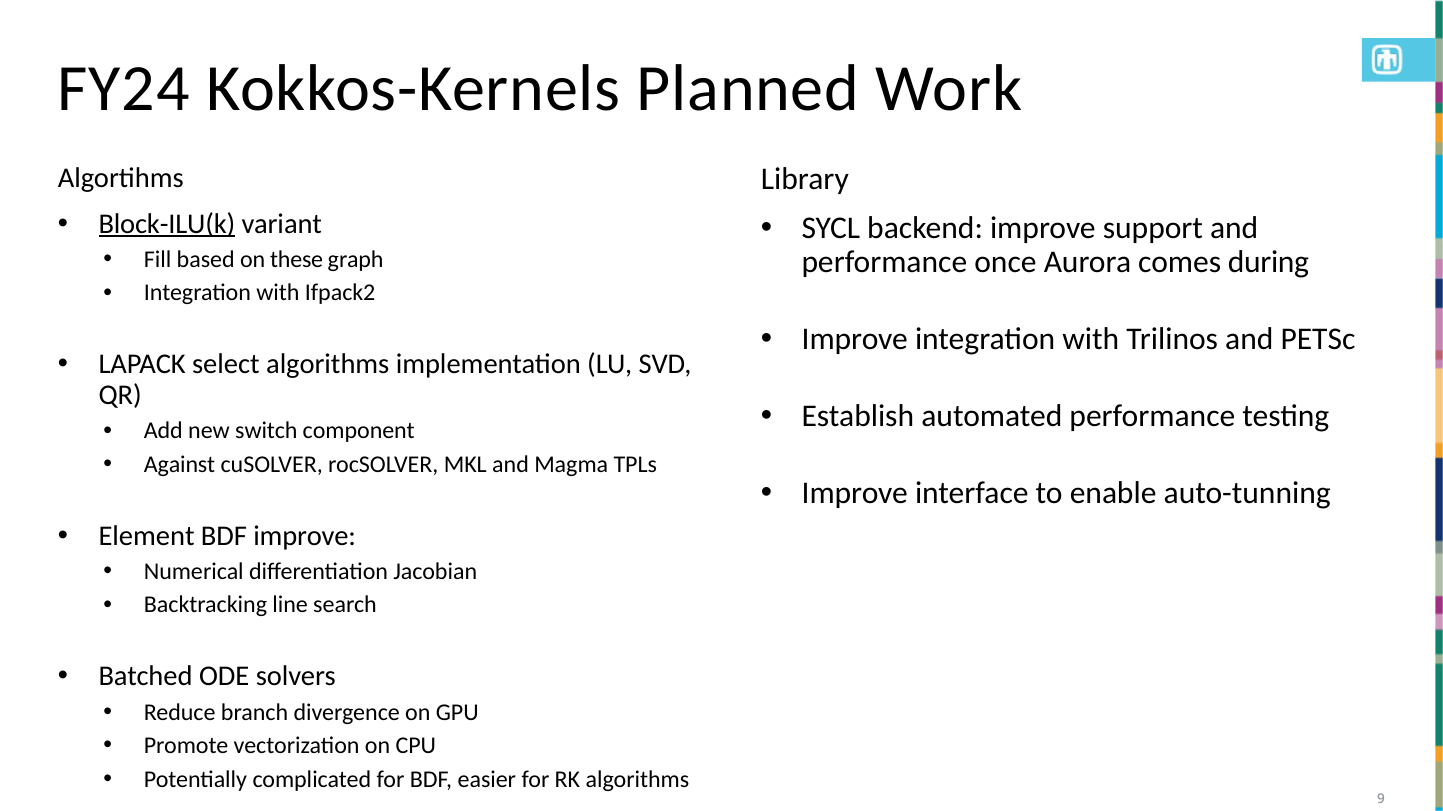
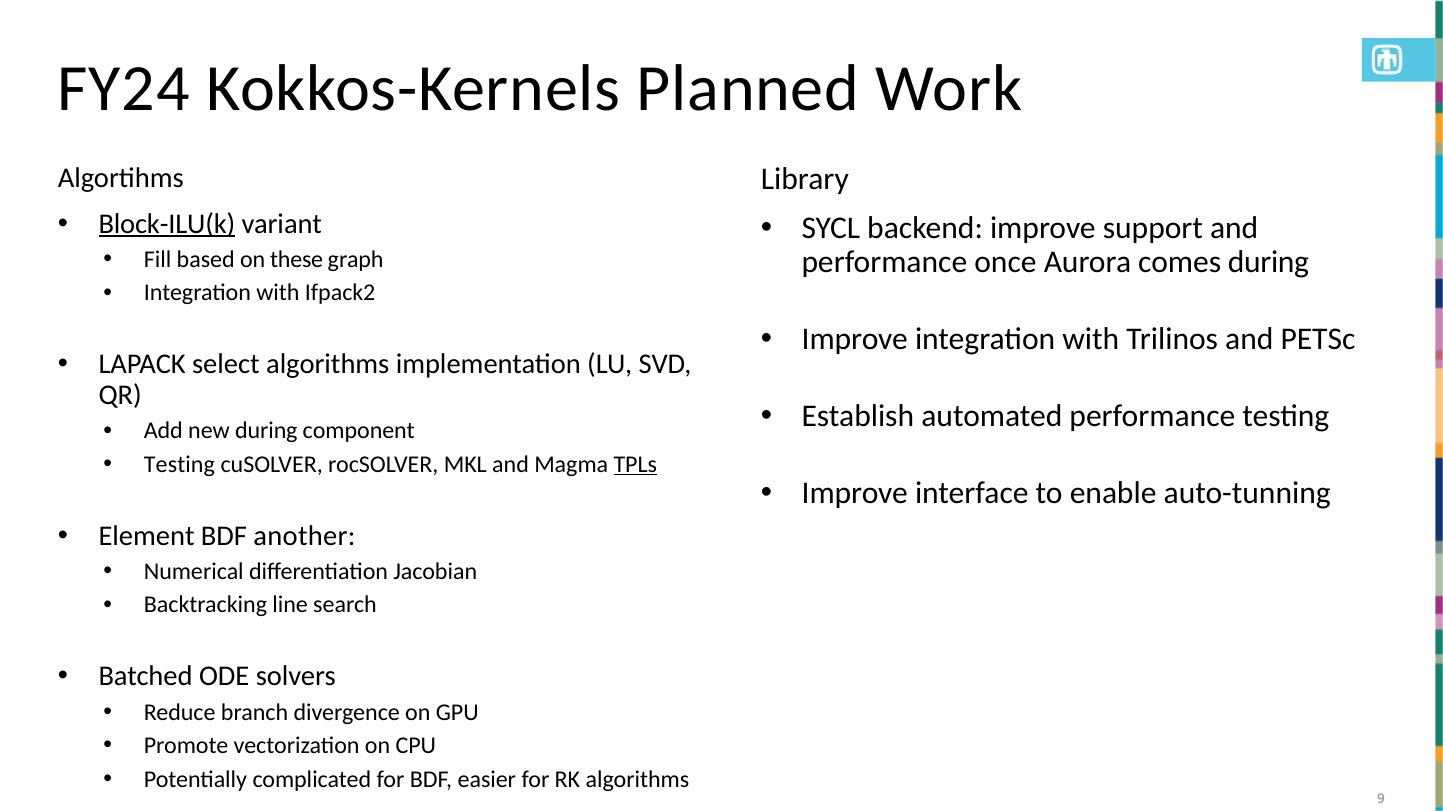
new switch: switch -> during (266, 431)
Against: Against -> Testing (179, 465)
TPLs underline: none -> present (635, 465)
BDF improve: improve -> another (304, 536)
